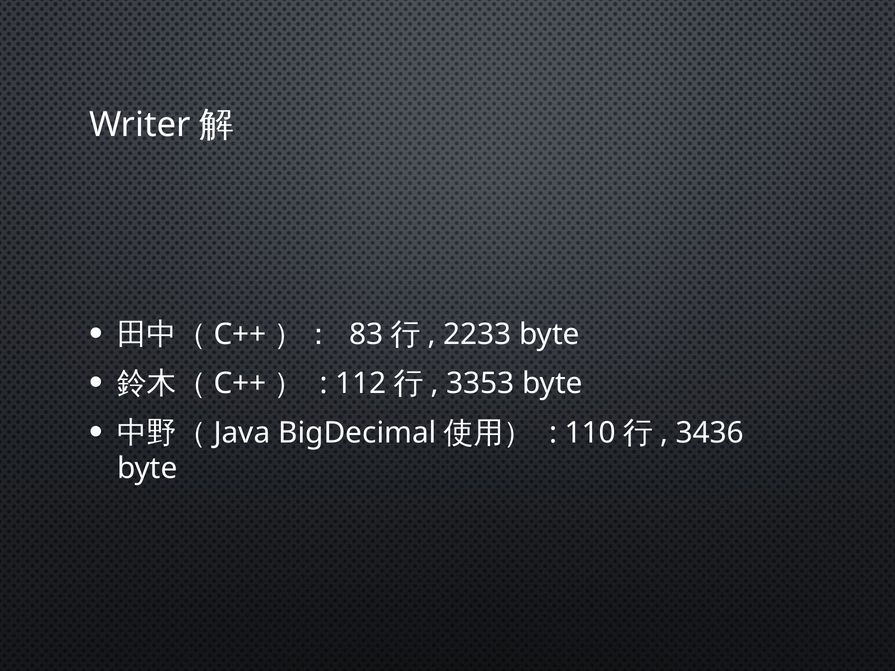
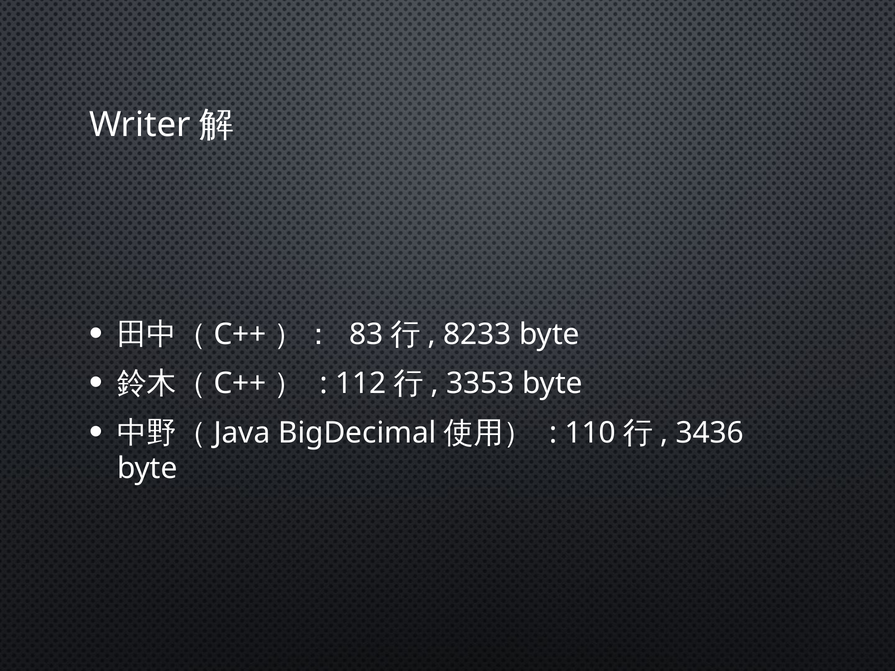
2233: 2233 -> 8233 (477, 334)
